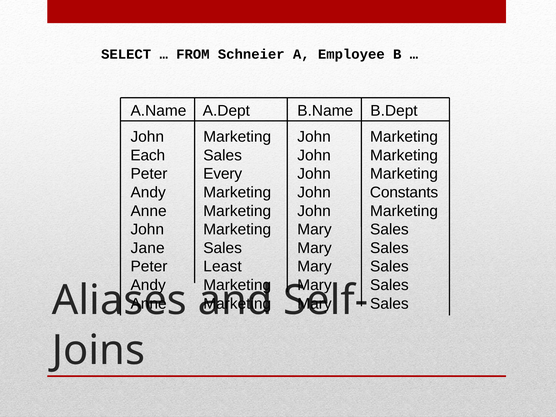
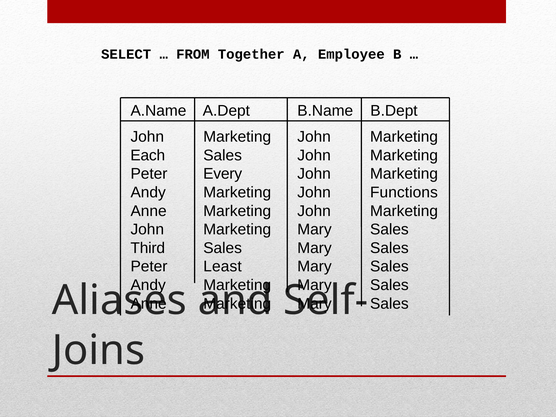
Schneier: Schneier -> Together (251, 54)
Constants: Constants -> Functions (404, 192)
Jane: Jane -> Third (148, 248)
